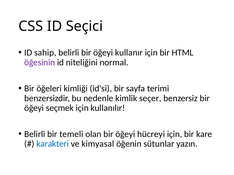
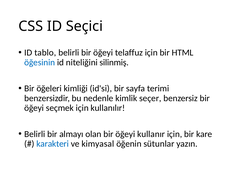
sahip: sahip -> tablo (45, 53)
kullanır: kullanır -> telaffuz (129, 53)
öğesinin colour: purple -> blue (40, 63)
normal: normal -> silinmiş (114, 63)
temeli: temeli -> almayı (71, 134)
hücreyi: hücreyi -> kullanır (151, 134)
